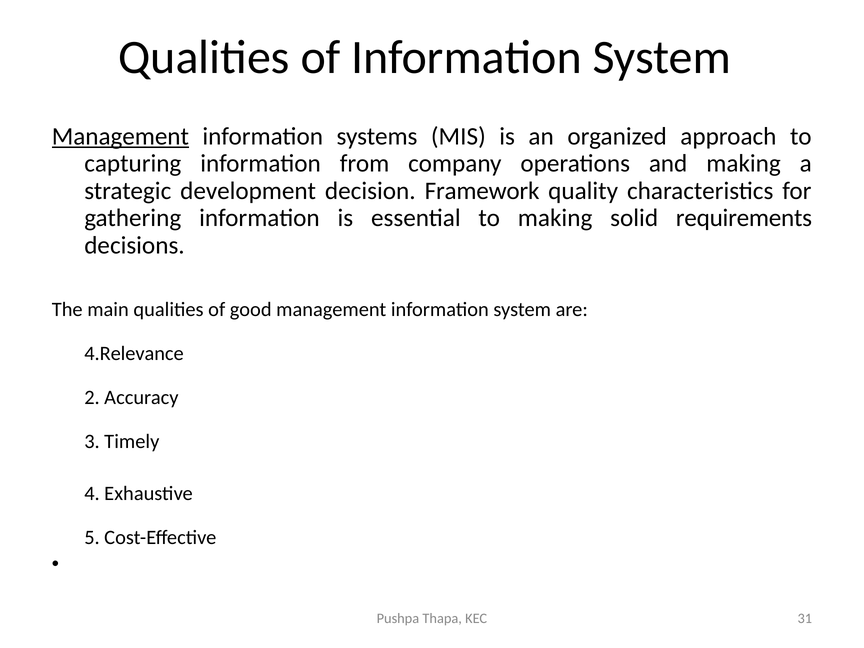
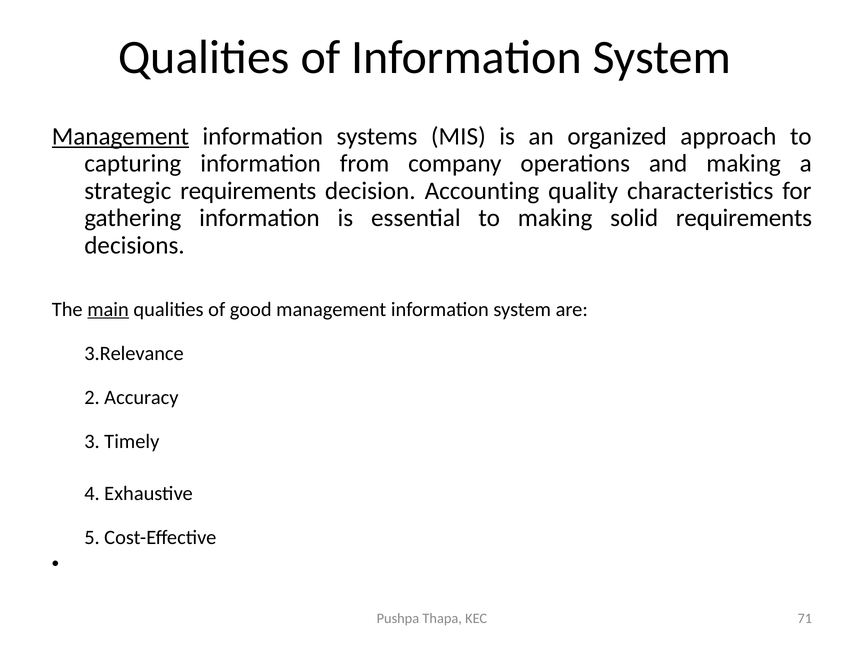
strategic development: development -> requirements (248, 191)
Framework: Framework -> Accounting (482, 191)
main underline: none -> present (108, 309)
4.Relevance: 4.Relevance -> 3.Relevance (134, 353)
31: 31 -> 71 (805, 619)
